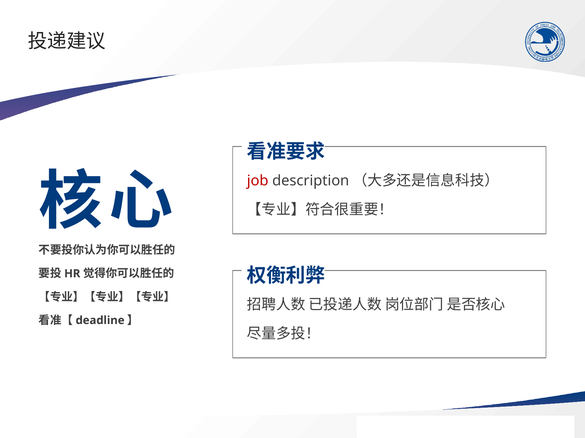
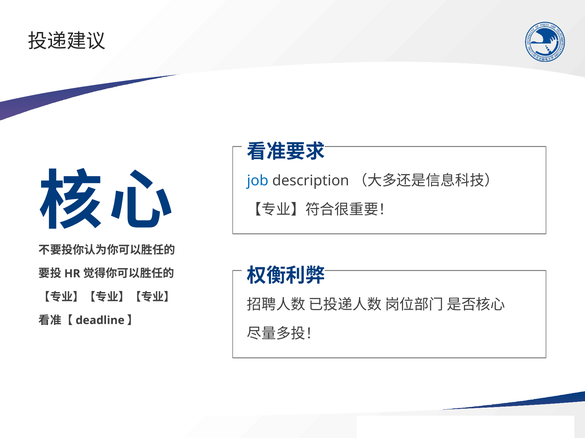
job colour: red -> blue (258, 181)
